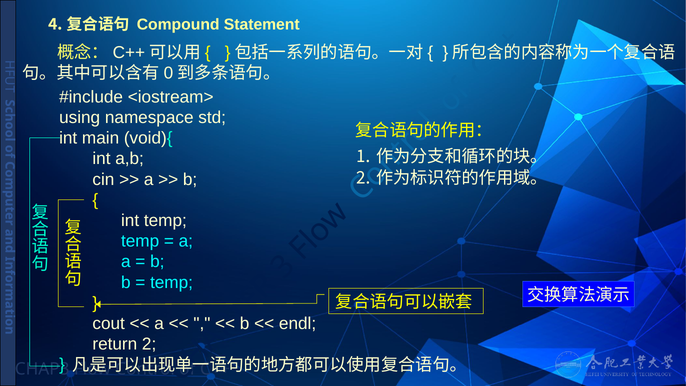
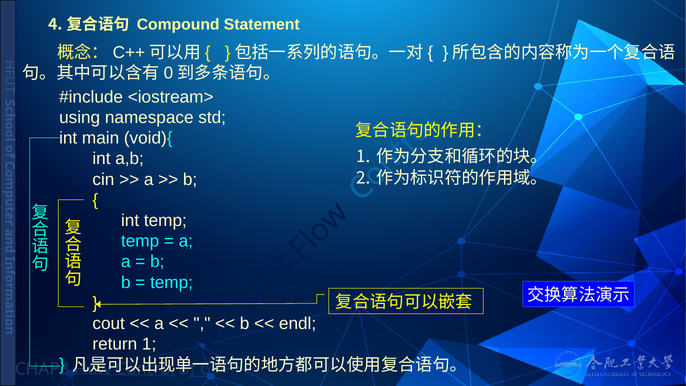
2: 2 -> 1 (149, 344)
